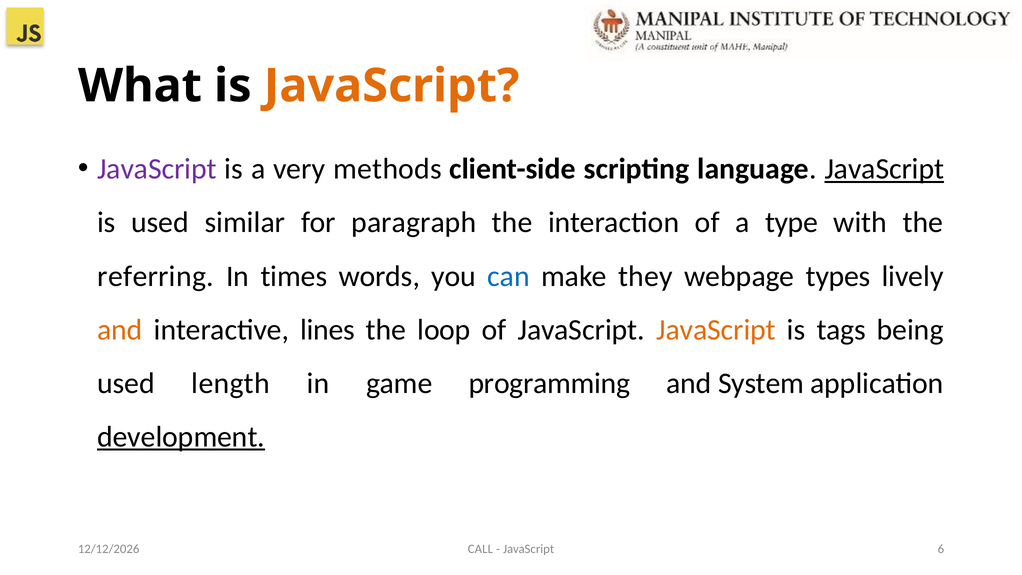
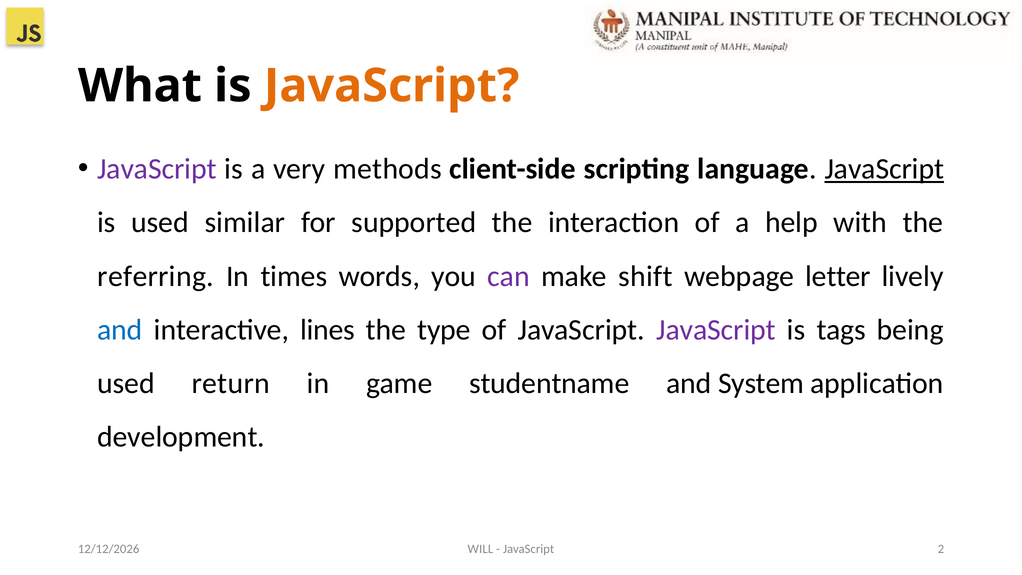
paragraph: paragraph -> supported (414, 223)
type: type -> help (792, 223)
can colour: blue -> purple (509, 276)
they: they -> shift (645, 276)
types: types -> letter (838, 276)
and colour: orange -> blue (120, 330)
loop: loop -> type (444, 330)
JavaScript colour: orange -> purple (716, 330)
length: length -> return (231, 383)
programming: programming -> studentname (549, 383)
development underline: present -> none (181, 437)
CALL: CALL -> WILL (480, 549)
6: 6 -> 2 (941, 549)
